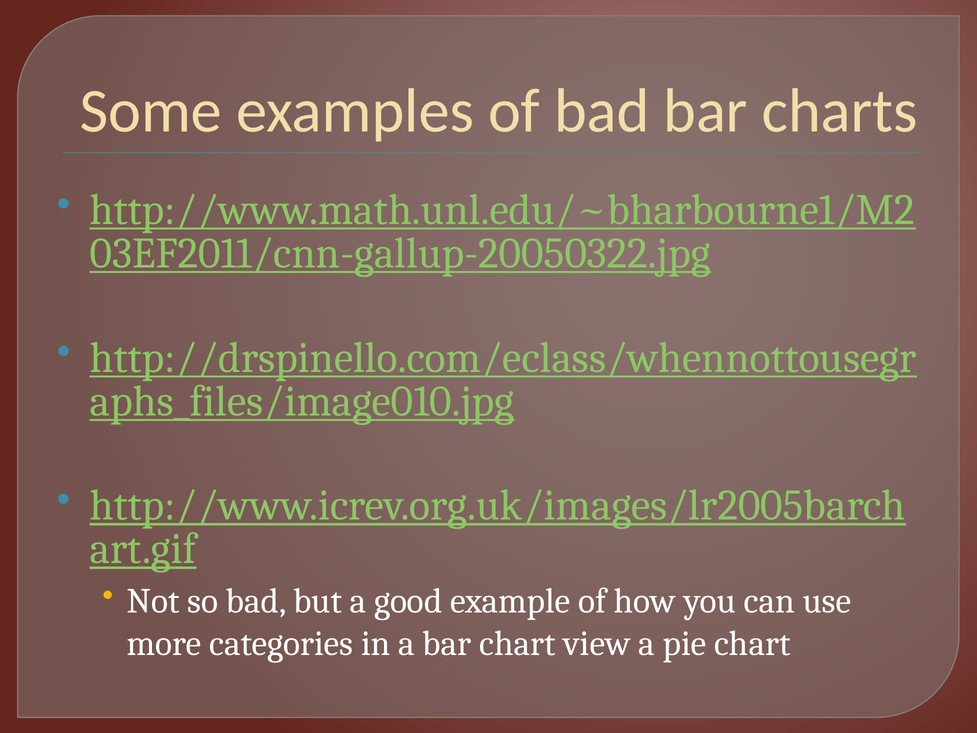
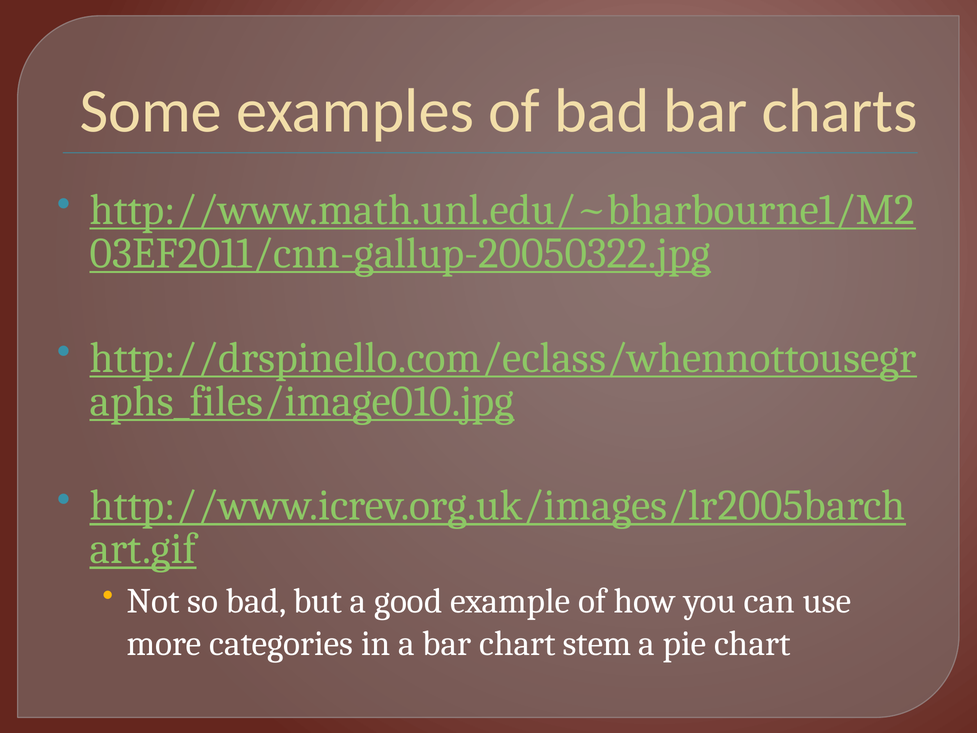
view: view -> stem (597, 643)
